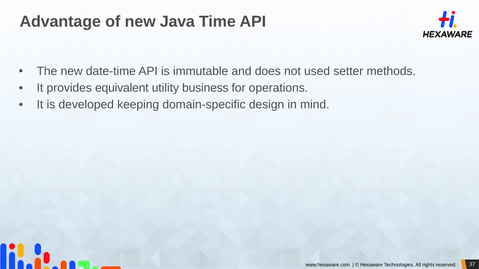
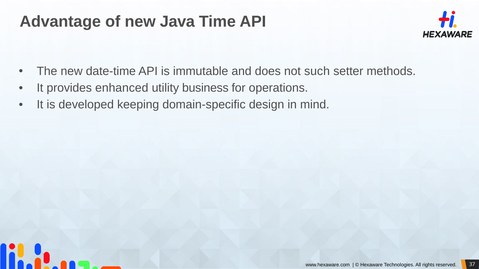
used: used -> such (317, 71)
equivalent: equivalent -> enhanced (122, 88)
